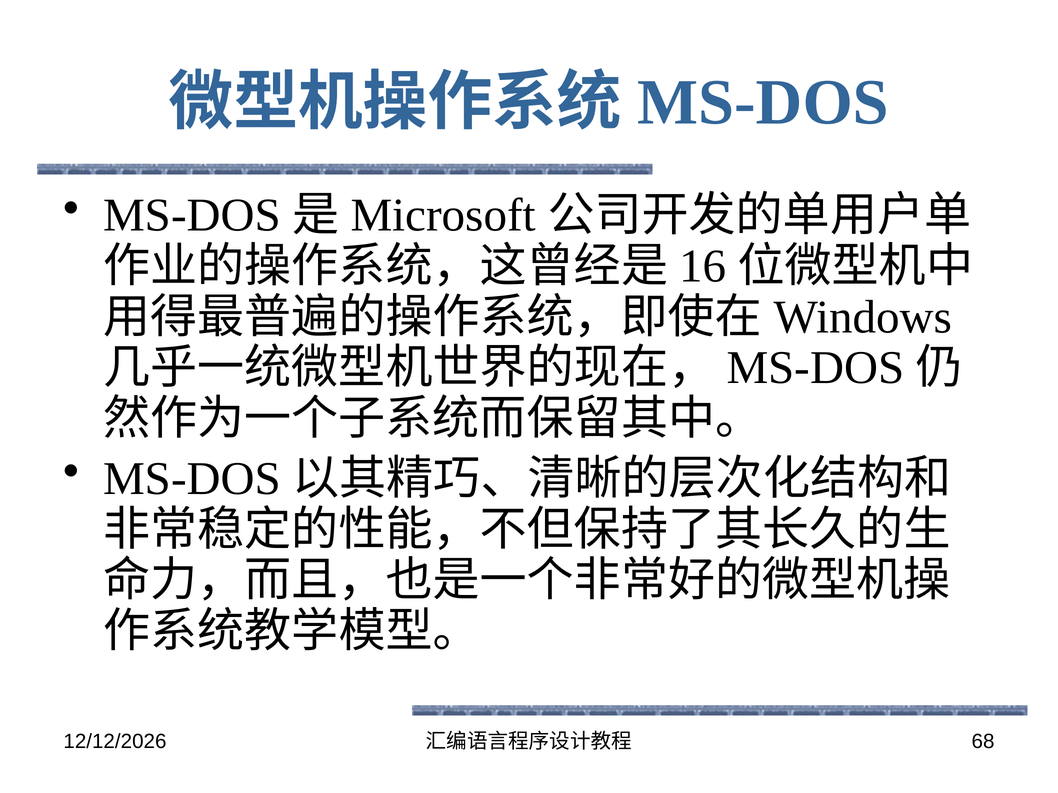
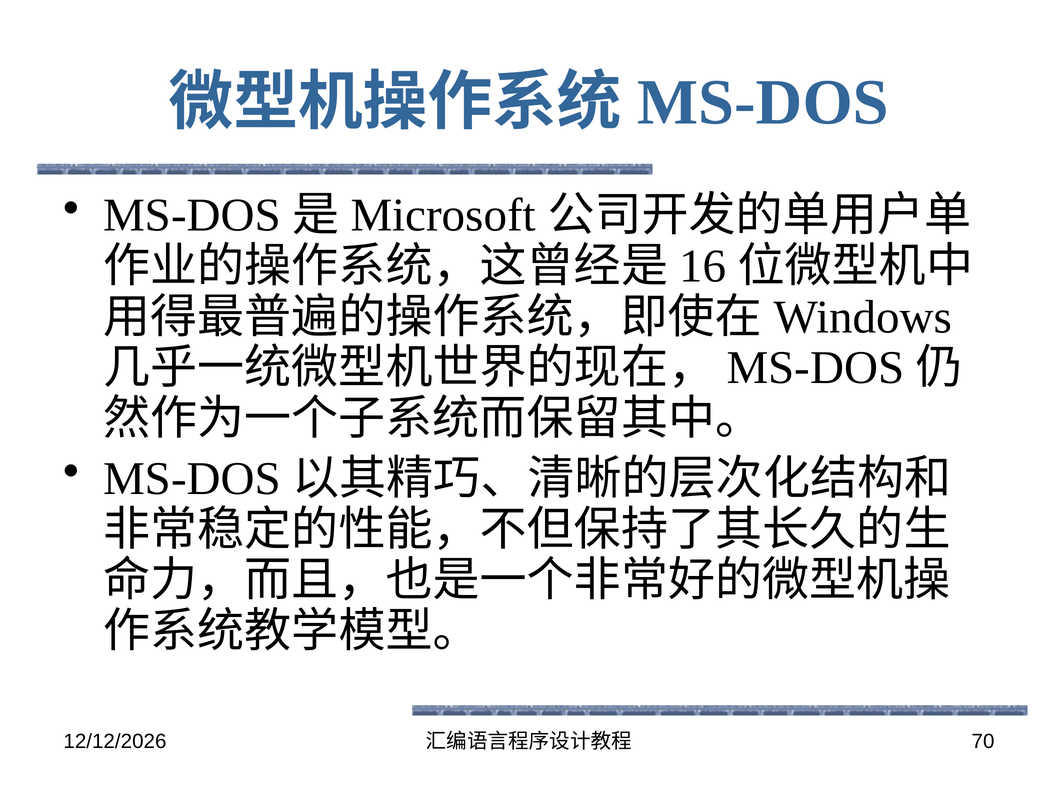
68: 68 -> 70 (983, 742)
